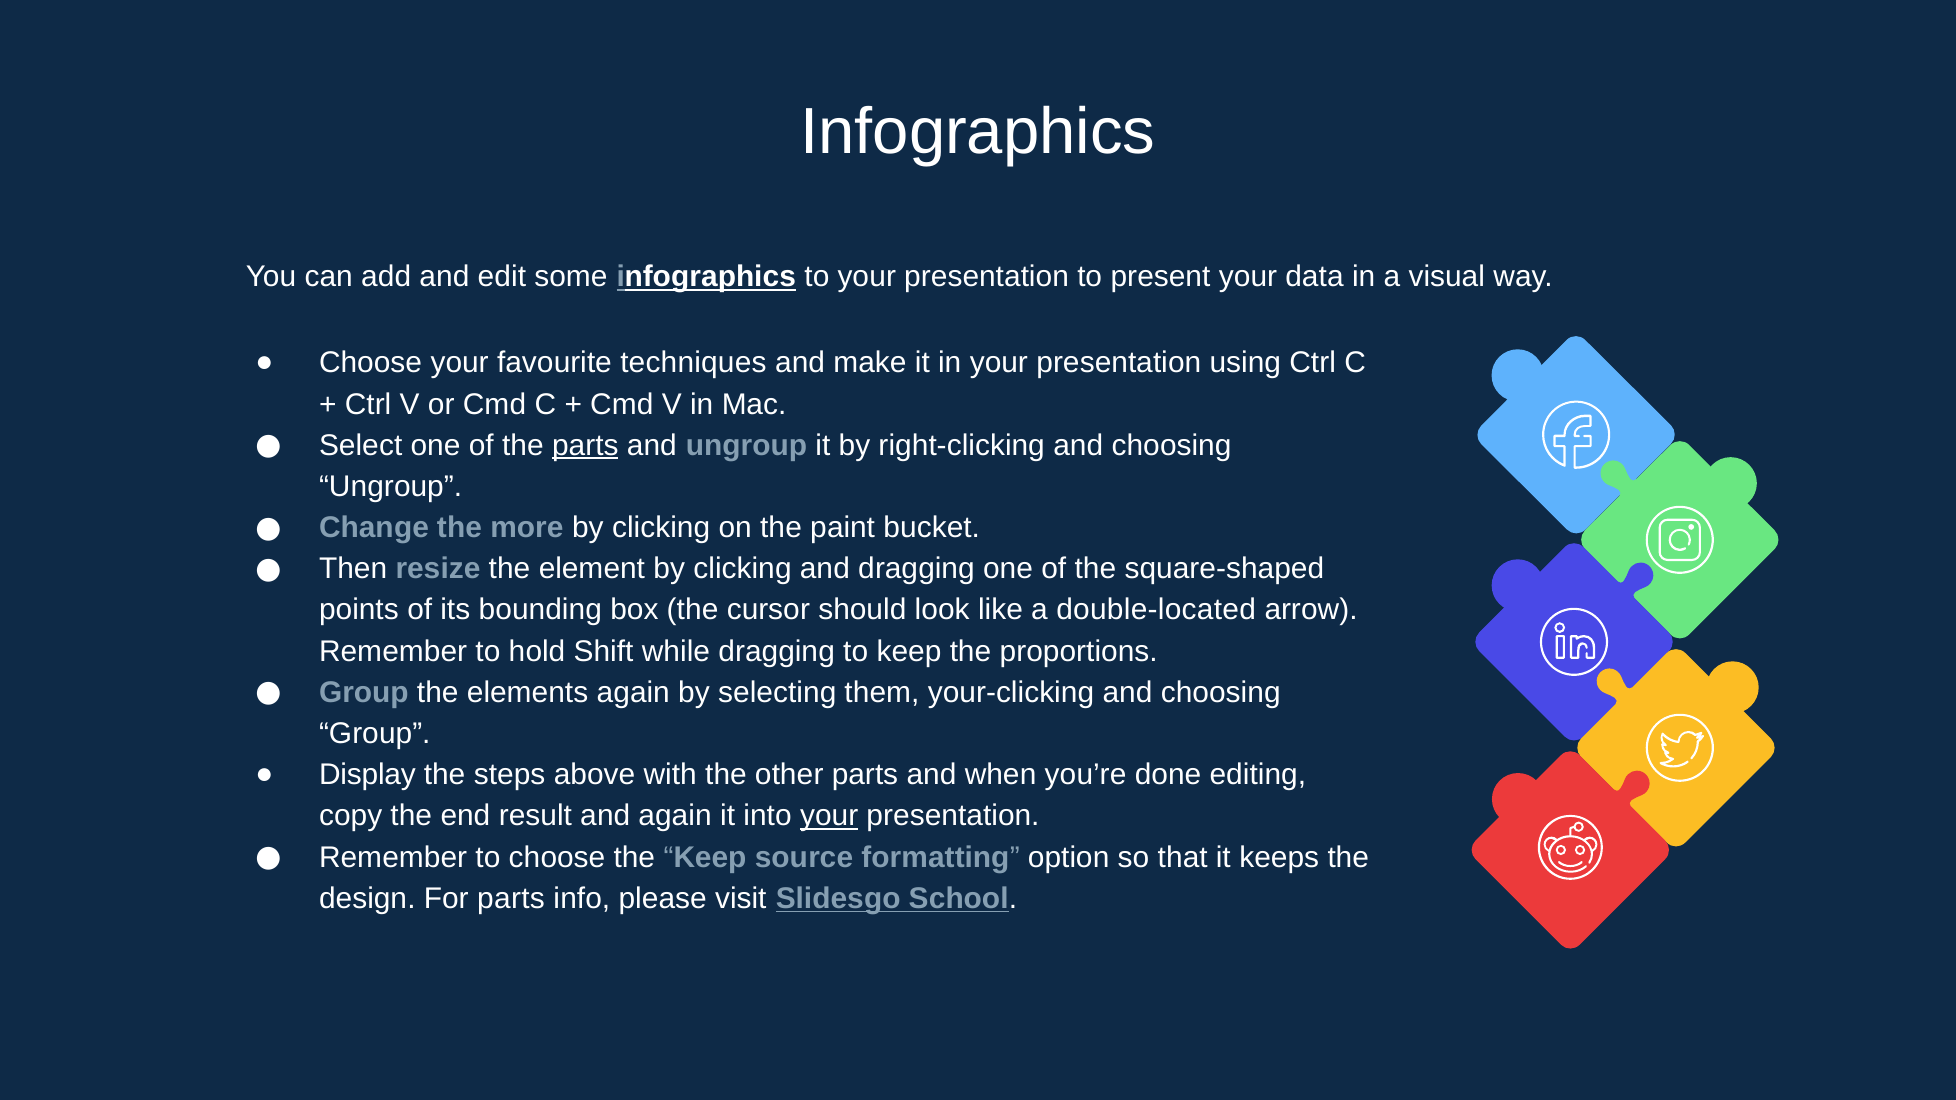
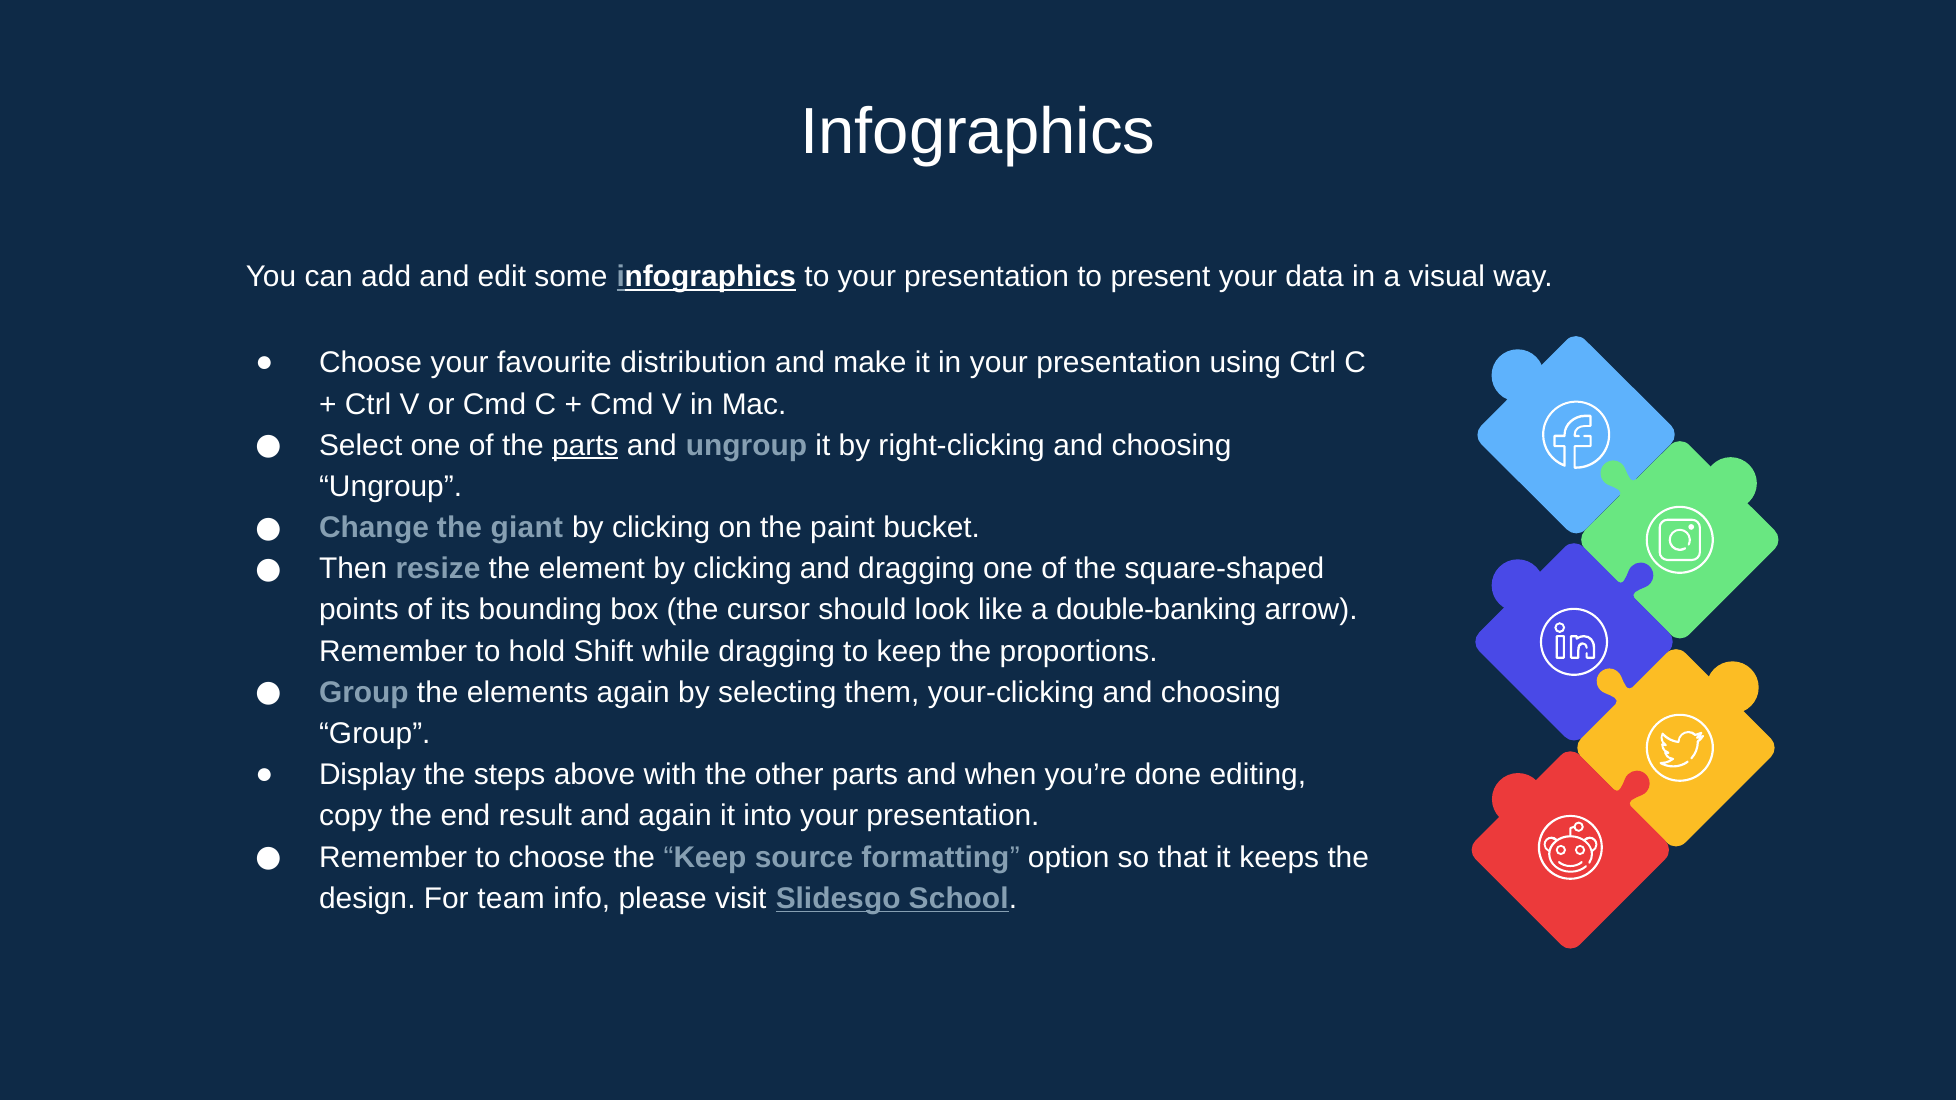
techniques: techniques -> distribution (693, 363)
more: more -> giant (527, 528)
double-located: double-located -> double-banking (1156, 610)
your underline: present -> none (829, 816)
For parts: parts -> team (511, 899)
